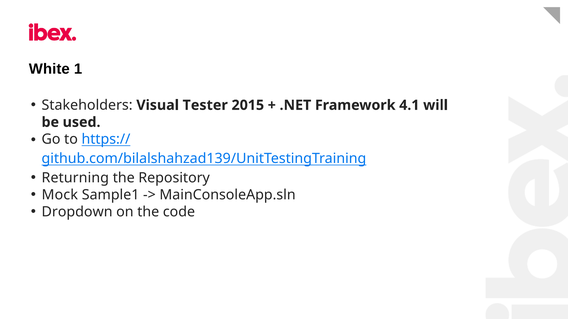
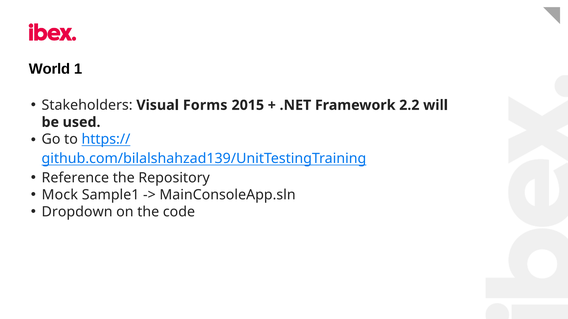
White: White -> World (49, 69)
Tester: Tester -> Forms (205, 105)
4.1: 4.1 -> 2.2 (409, 105)
Returning: Returning -> Reference (75, 178)
